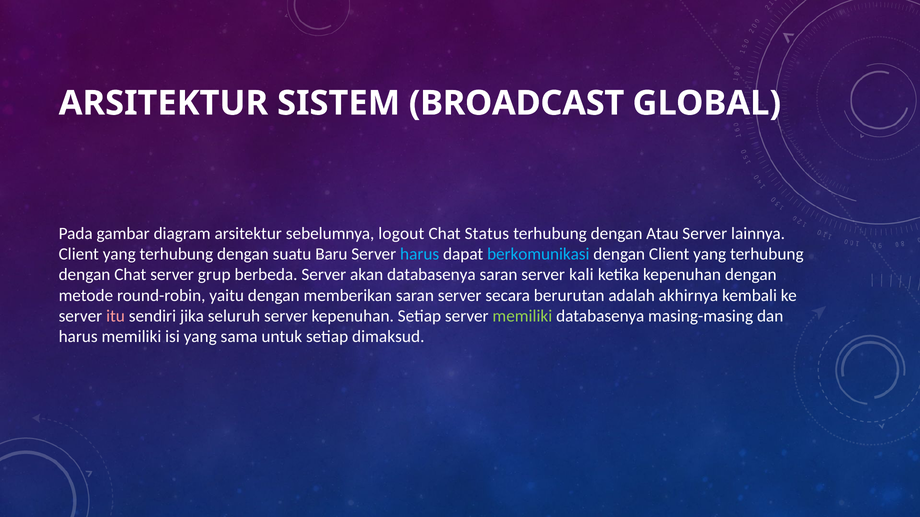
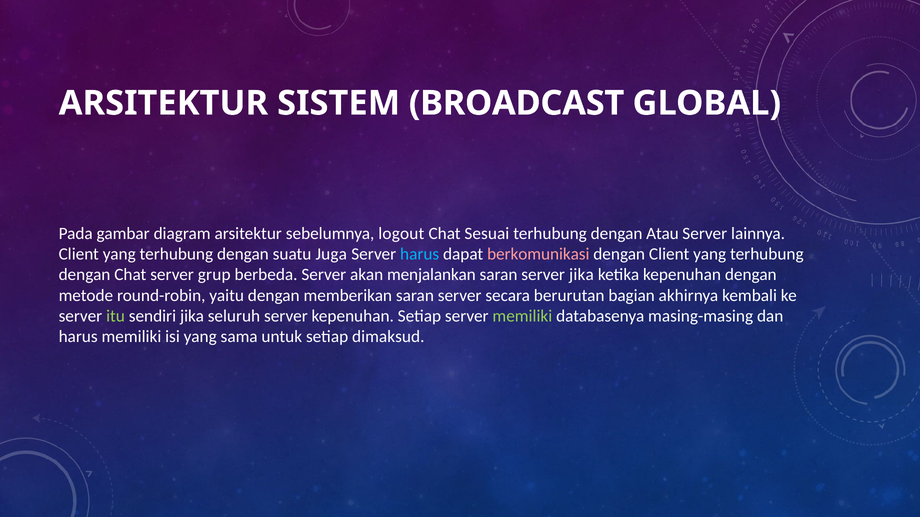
Status: Status -> Sesuai (487, 234)
Baru: Baru -> Juga (331, 254)
berkomunikasi colour: light blue -> pink (538, 254)
akan databasenya: databasenya -> menjalankan (431, 275)
server kali: kali -> jika (581, 275)
adalah: adalah -> bagian (632, 296)
itu colour: pink -> light green (116, 316)
